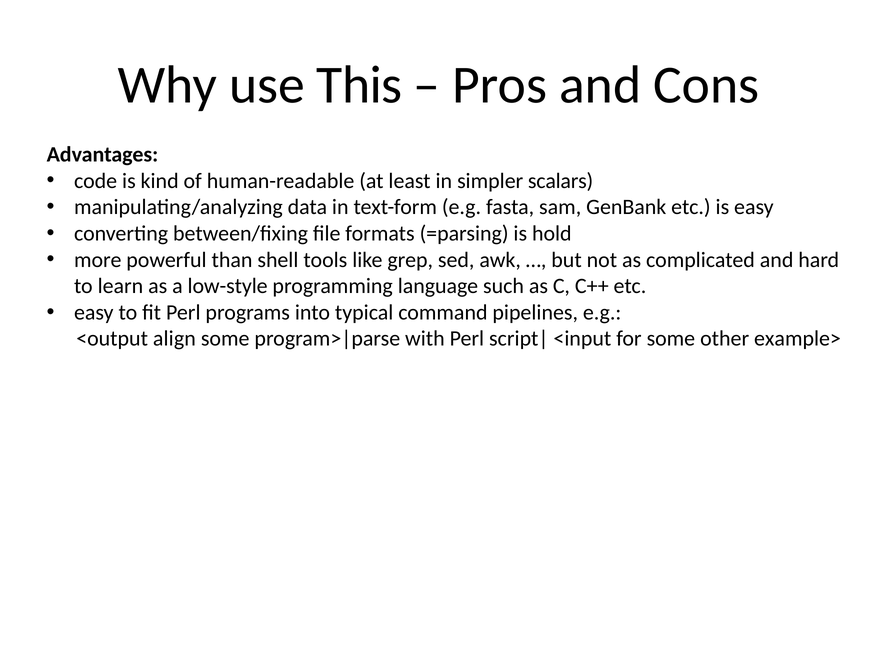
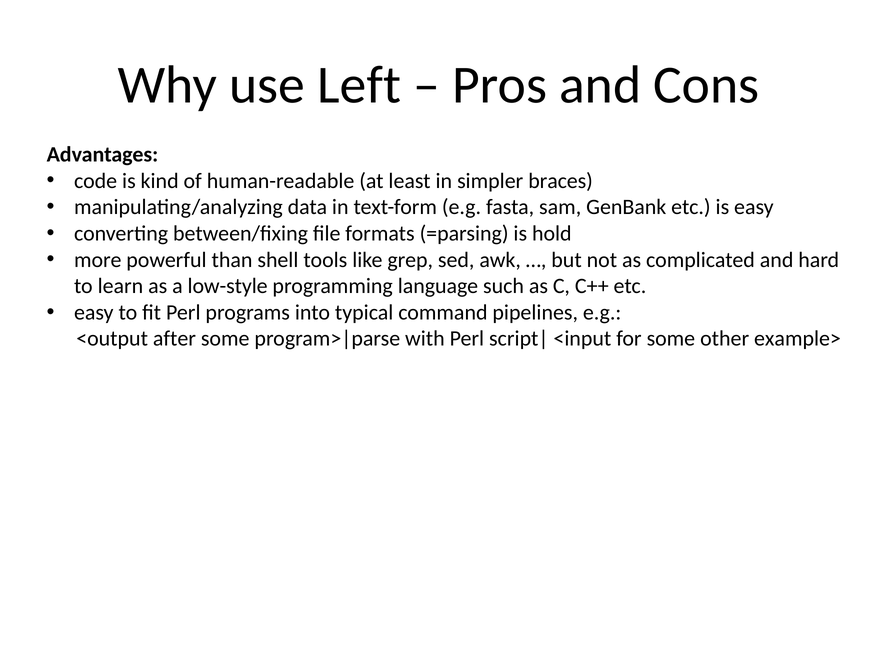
This: This -> Left (359, 85)
scalars: scalars -> braces (561, 181)
align: align -> after (174, 339)
